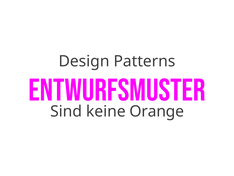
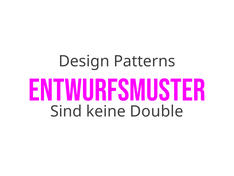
Orange: Orange -> Double (157, 111)
